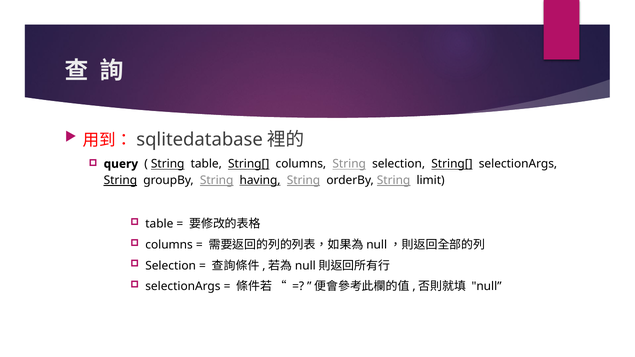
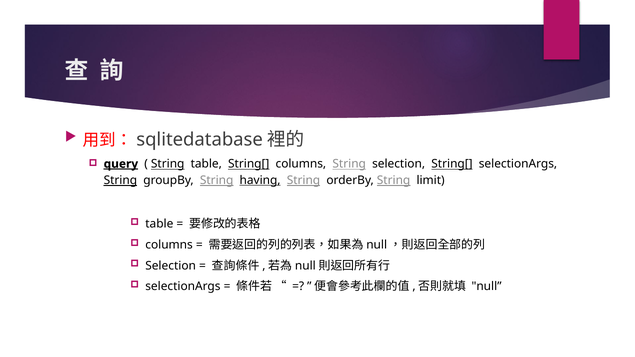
query underline: none -> present (121, 164)
